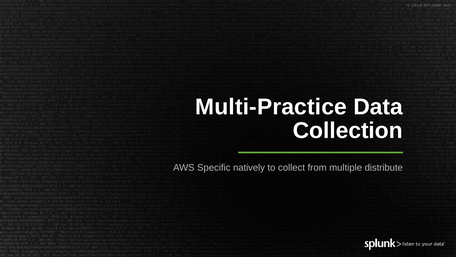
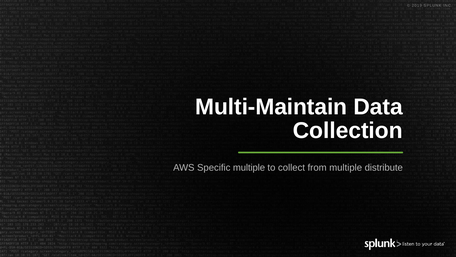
Multi-Practice: Multi-Practice -> Multi-Maintain (271, 107)
Specific natively: natively -> multiple (249, 167)
